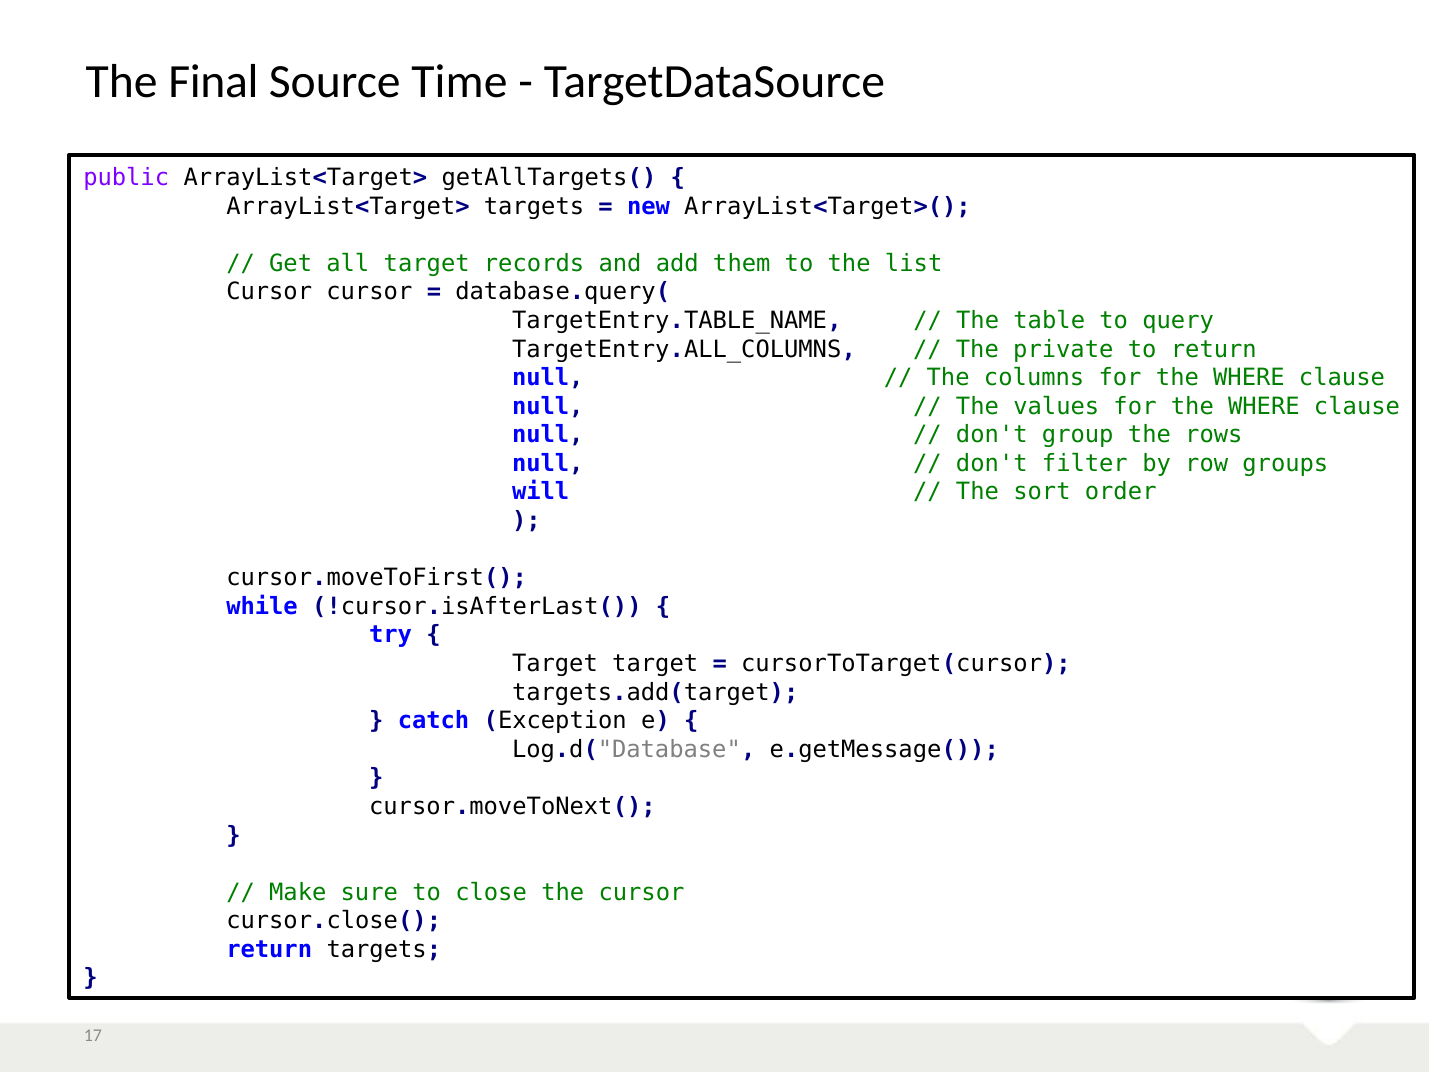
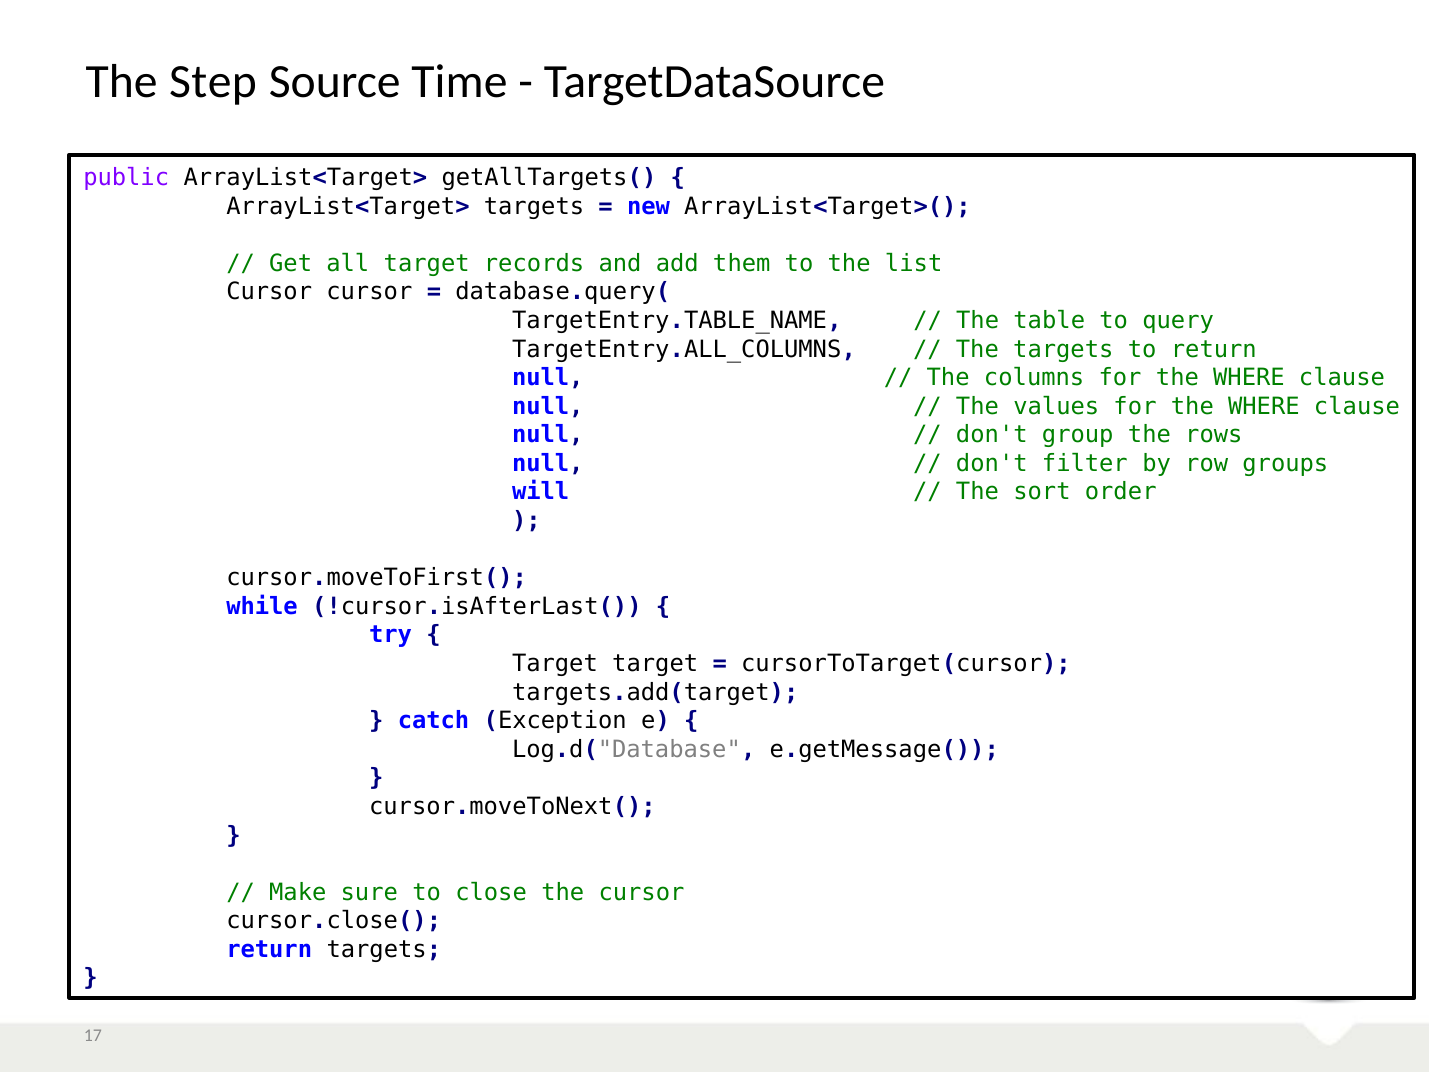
Final: Final -> Step (213, 82)
The private: private -> targets (1063, 349)
